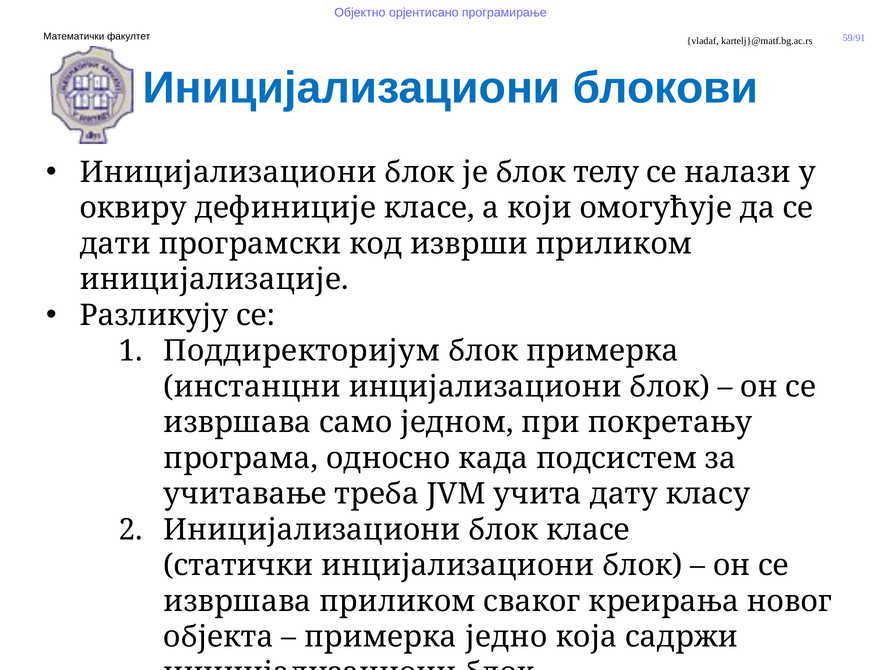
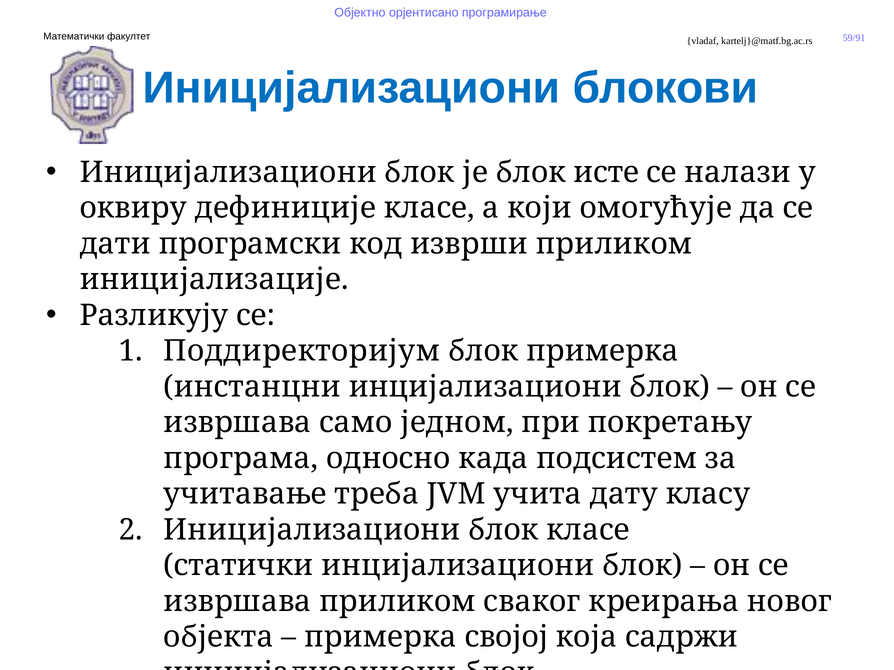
телу: телу -> исте (606, 173)
једно: једно -> својој (507, 637)
